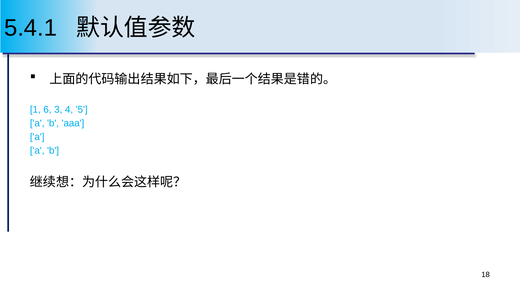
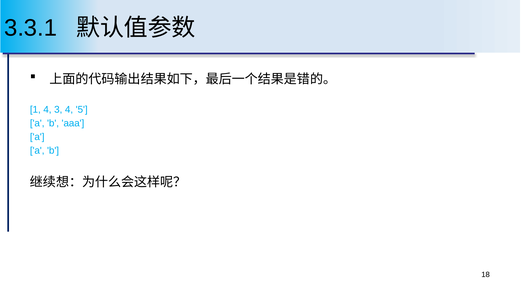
5.4.1: 5.4.1 -> 3.3.1 (31, 28)
1 6: 6 -> 4 (47, 110)
